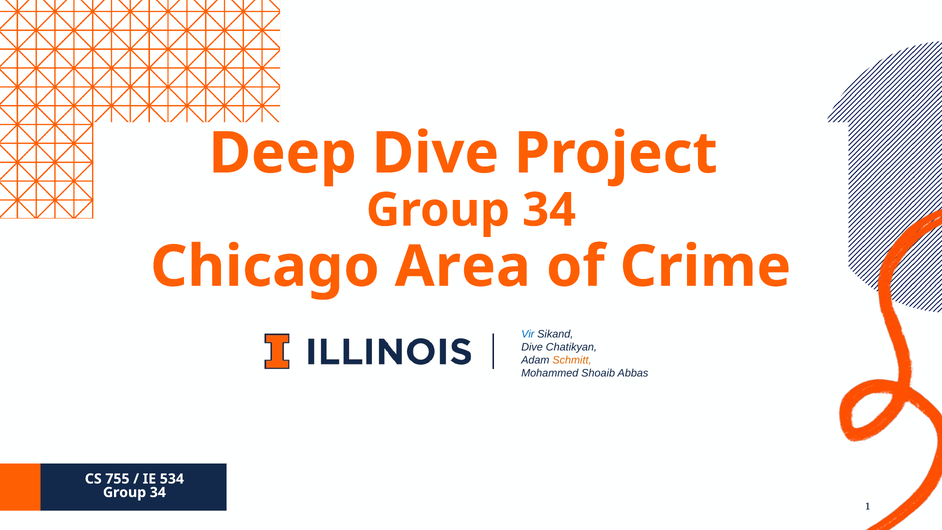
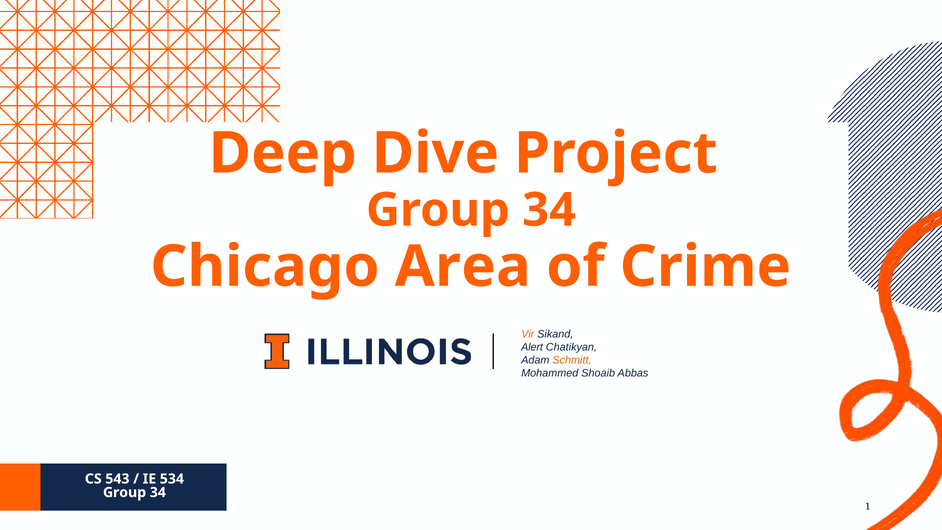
Vir colour: blue -> orange (528, 334)
Dive: Dive -> Alert (532, 347)
755: 755 -> 543 (117, 479)
